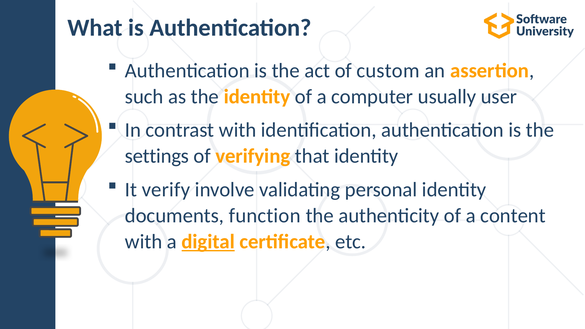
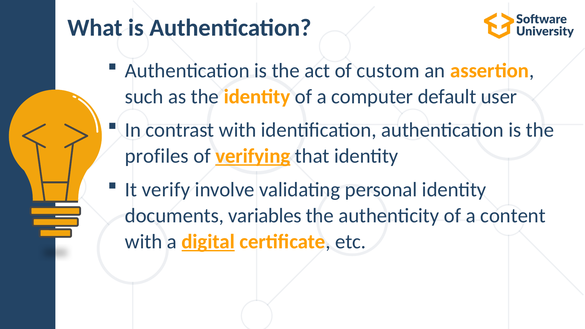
usually: usually -> default (447, 97)
settings: settings -> profiles (157, 156)
verifying underline: none -> present (253, 156)
function: function -> variables (265, 216)
